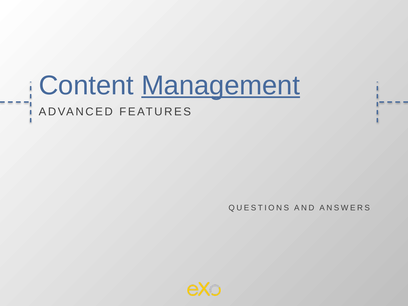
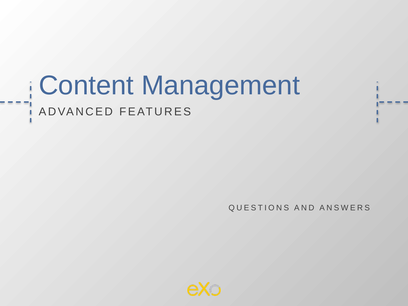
Management underline: present -> none (221, 86)
